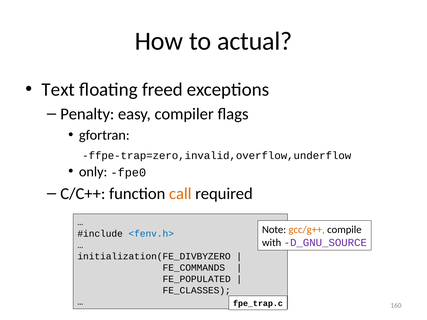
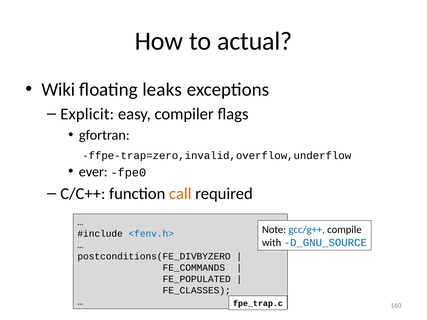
Text: Text -> Wiki (58, 90)
freed: freed -> leaks (162, 90)
Penalty: Penalty -> Explicit (87, 114)
only: only -> ever (93, 172)
gcc/g++ colour: orange -> blue (307, 230)
D_GNU_SOURCE colour: purple -> blue (325, 243)
initialization(FE_DIVBYZERO: initialization(FE_DIVBYZERO -> postconditions(FE_DIVBYZERO (154, 257)
